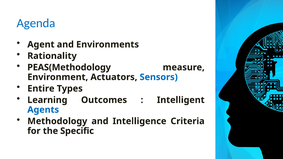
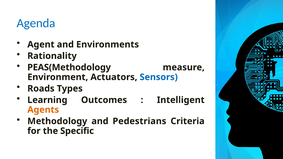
Entire: Entire -> Roads (41, 89)
Agents colour: blue -> orange (43, 110)
Intelligence: Intelligence -> Pedestrians (139, 121)
